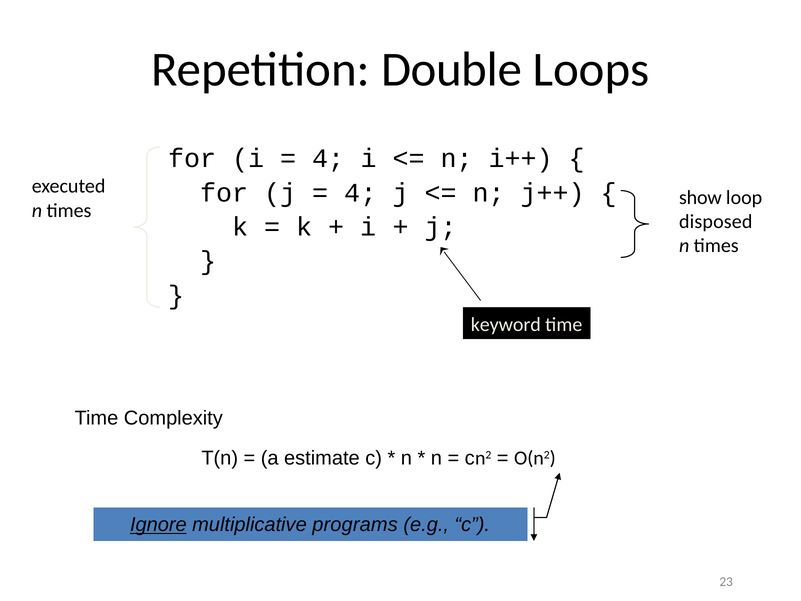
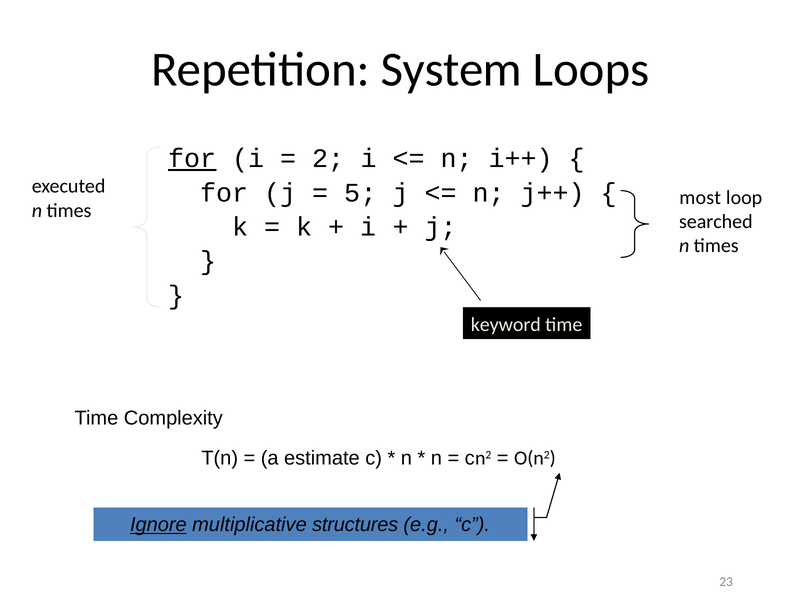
Double: Double -> System (451, 69)
for underline: none -> present (192, 158)
4: 4 -> 2 (328, 158)
4: 4 -> 5 (361, 193)
show: show -> most (700, 198)
disposed: disposed -> searched (716, 222)
programs: programs -> structures (355, 525)
